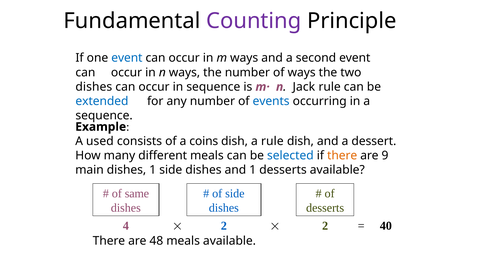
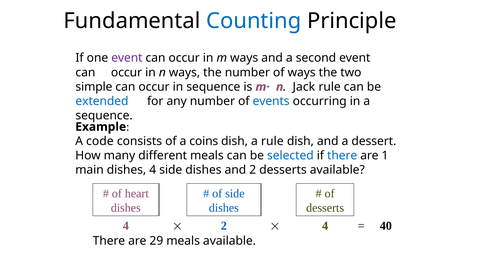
Counting colour: purple -> blue (254, 21)
event colour: blue -> purple (127, 58)
dishes: dishes -> simple (94, 87)
used: used -> code (100, 141)
there colour: orange -> blue (342, 156)
9: 9 -> 1 (385, 156)
dishes 1: 1 -> 4 (153, 170)
and 1: 1 -> 2 (253, 170)
same: same -> heart (137, 193)
4 2: 2 -> 4 (325, 226)
48: 48 -> 29 (156, 241)
